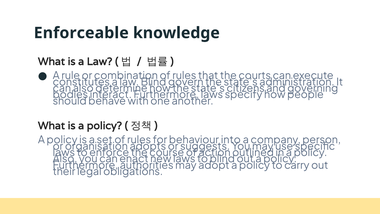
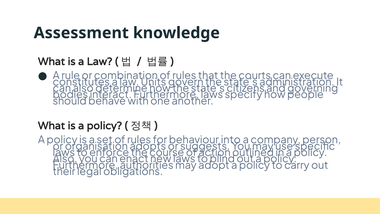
Enforceable: Enforceable -> Assessment (81, 33)
Blind: Blind -> Units (154, 82)
